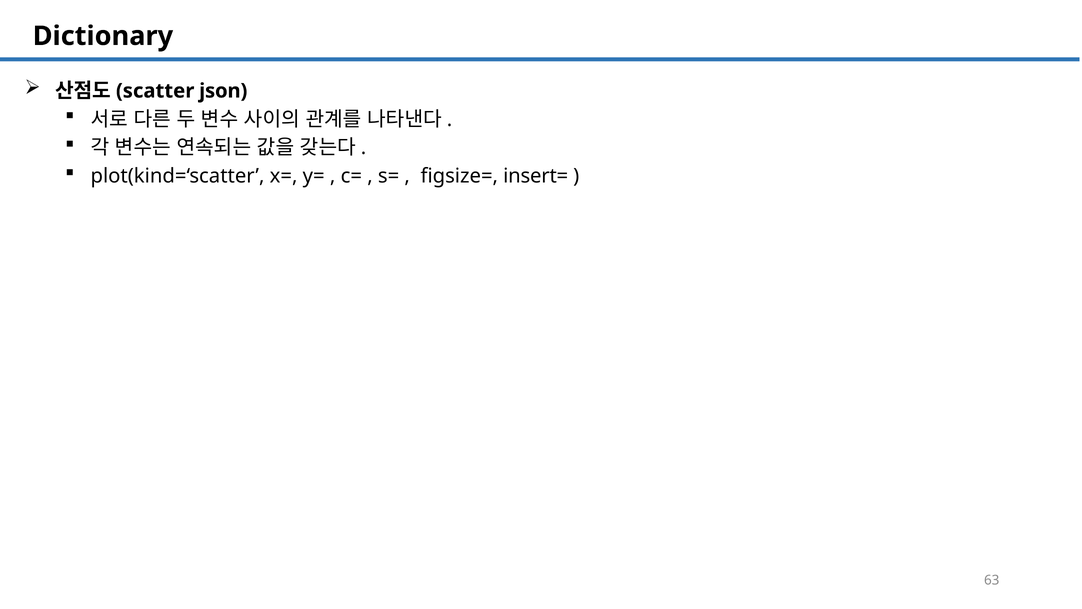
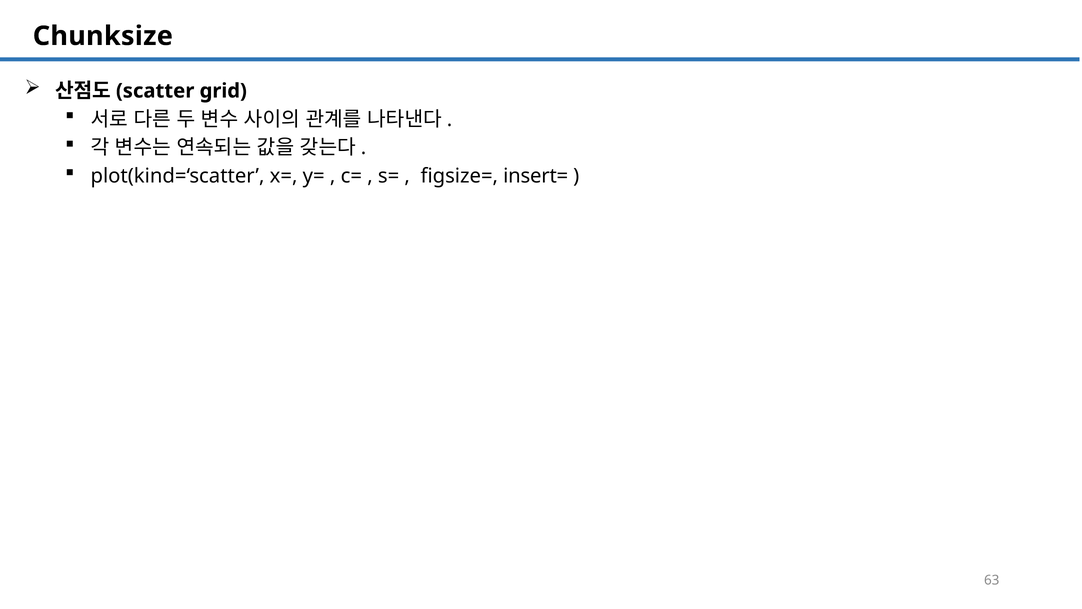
Dictionary: Dictionary -> Chunksize (103, 36)
json: json -> grid (223, 91)
